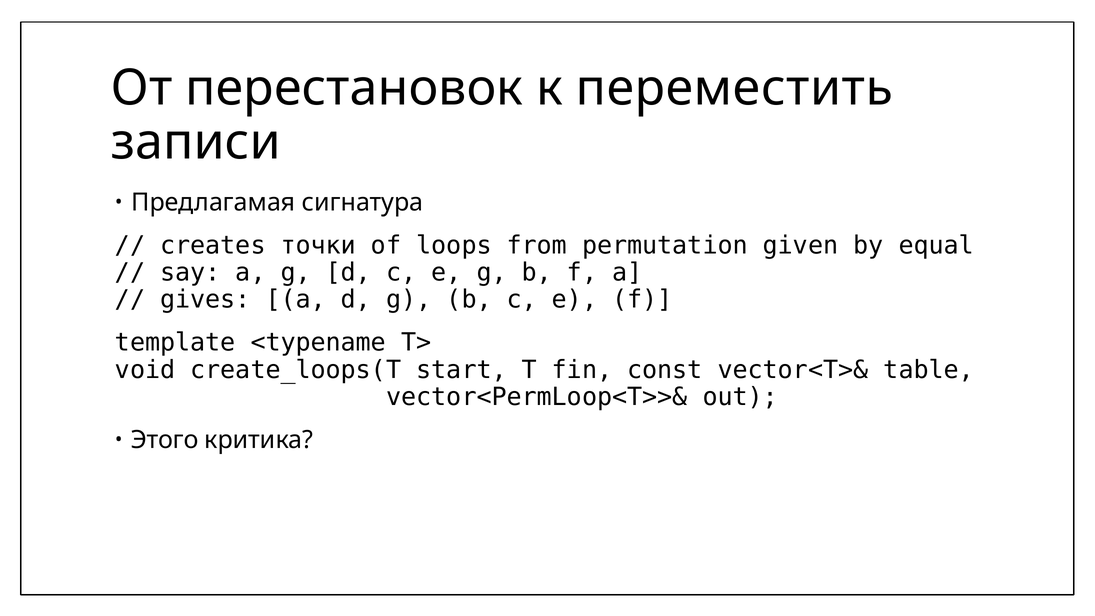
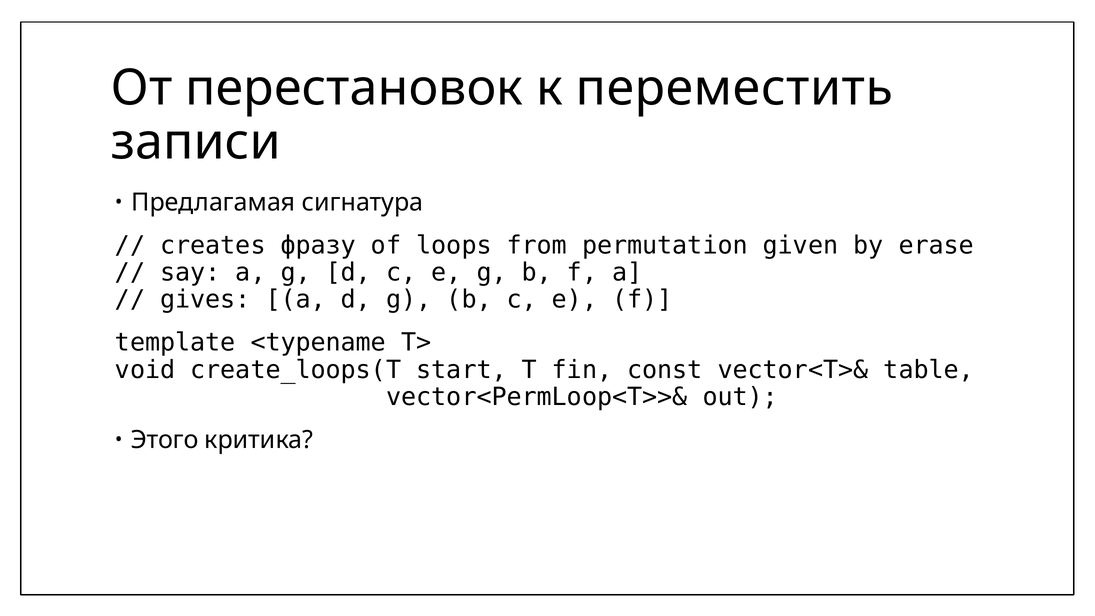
точки: точки -> фразу (318, 245)
equal: equal -> erase (936, 245)
